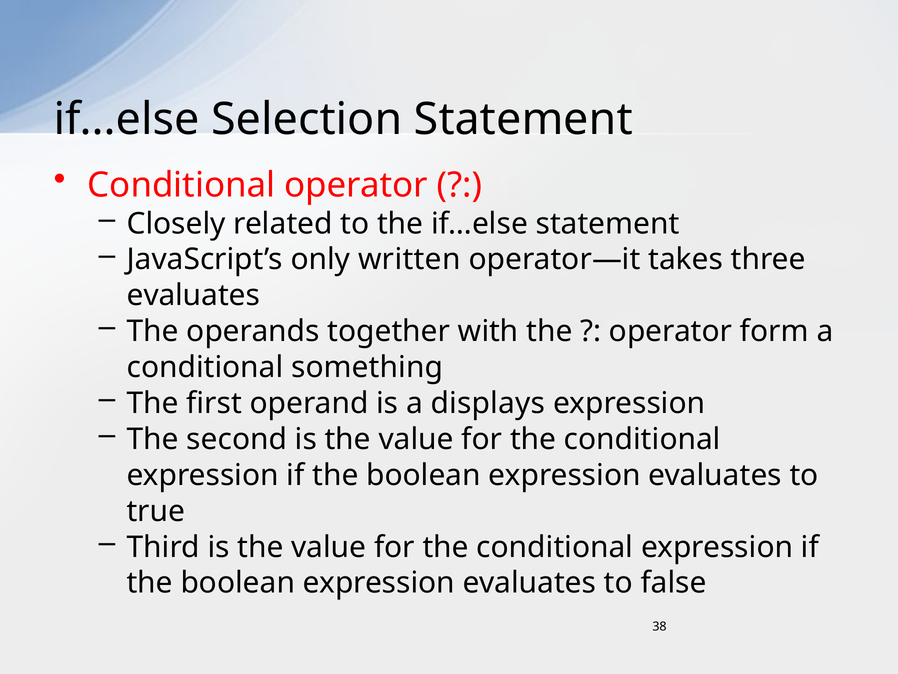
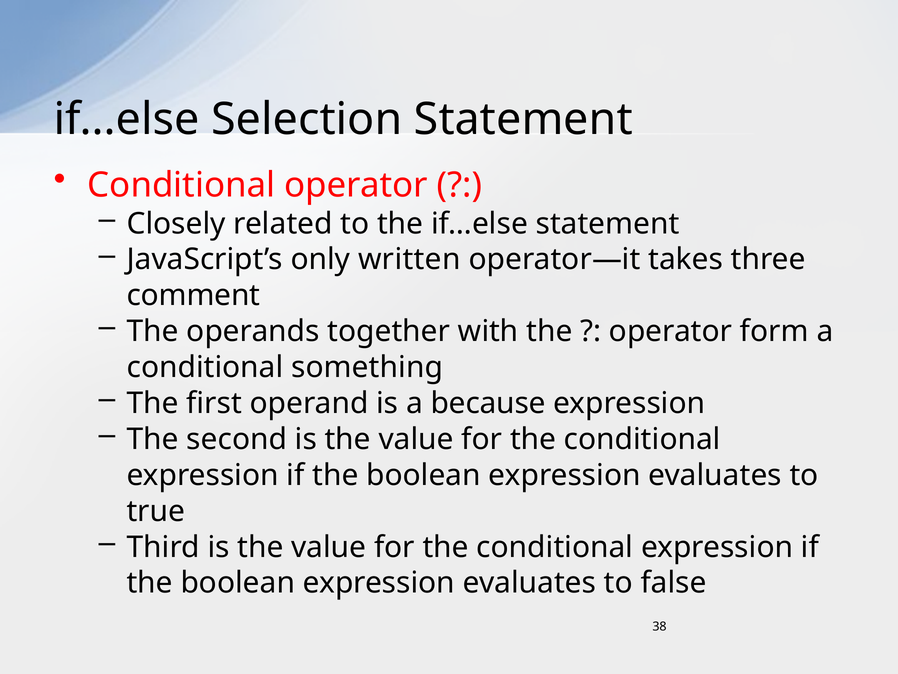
evaluates: evaluates -> comment (193, 295)
displays: displays -> because (488, 403)
